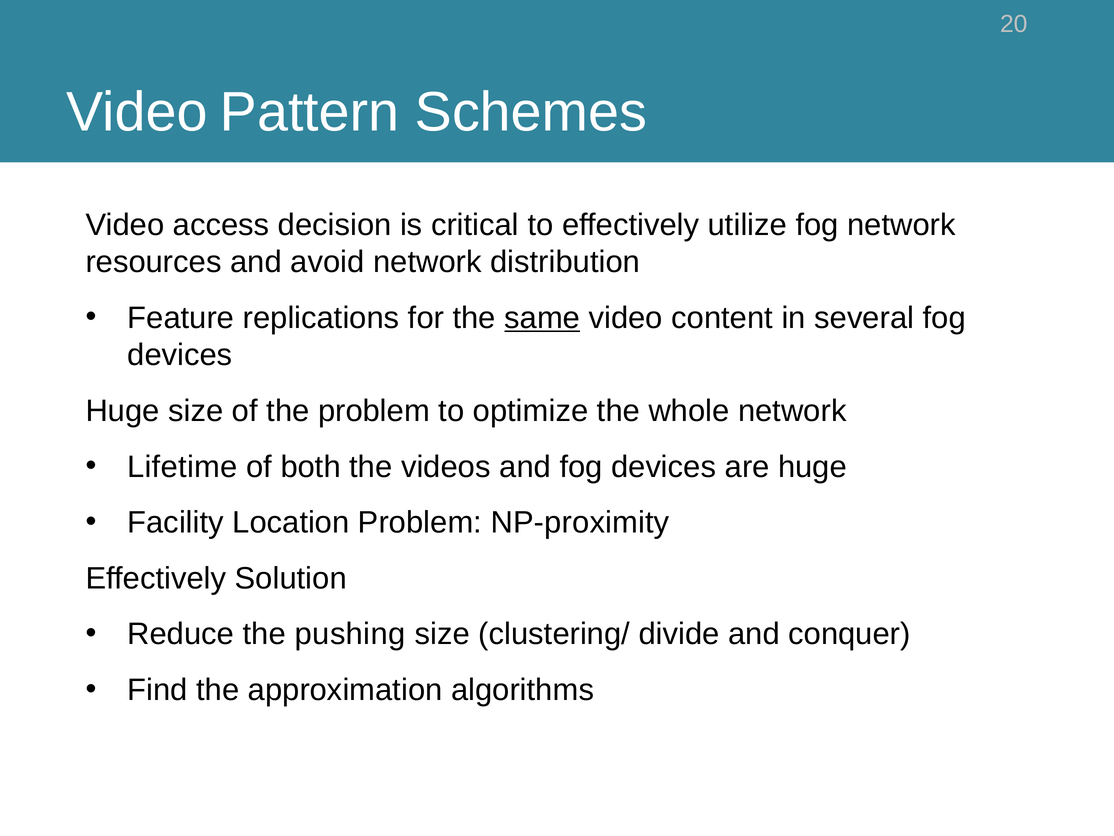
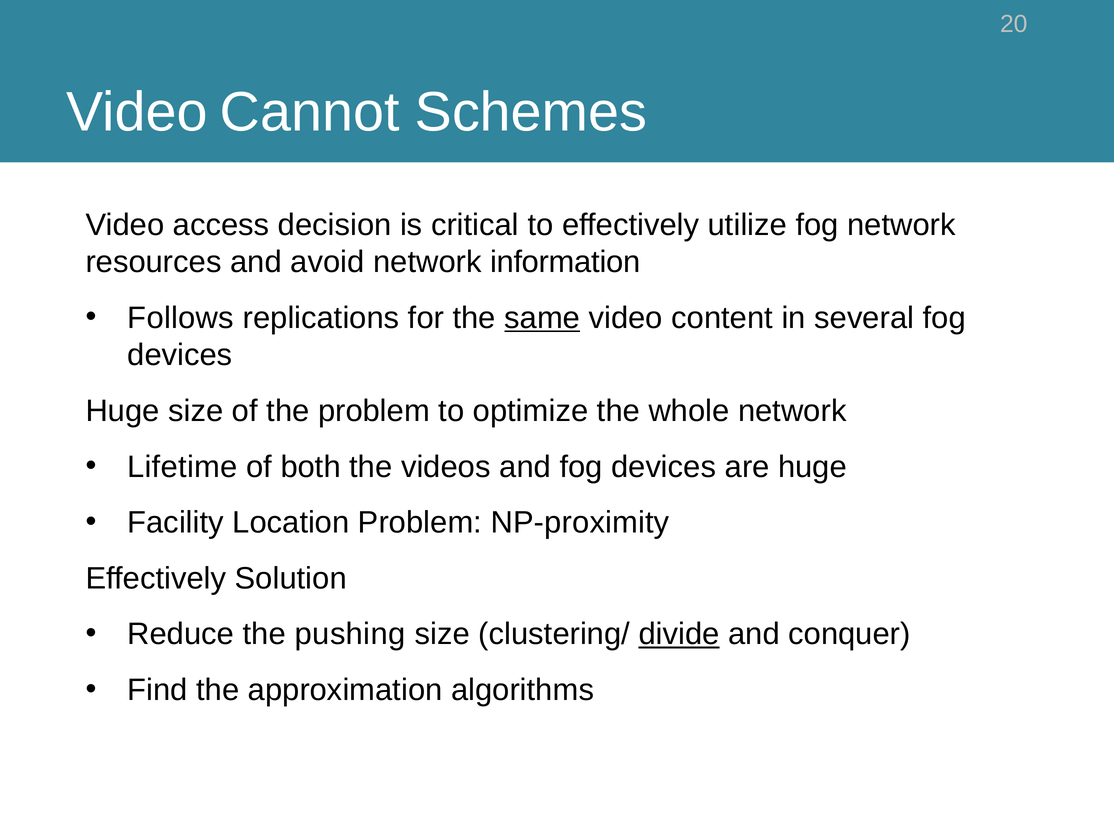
Pattern: Pattern -> Cannot (310, 112)
distribution: distribution -> information (565, 262)
Feature: Feature -> Follows (181, 318)
divide underline: none -> present (679, 634)
